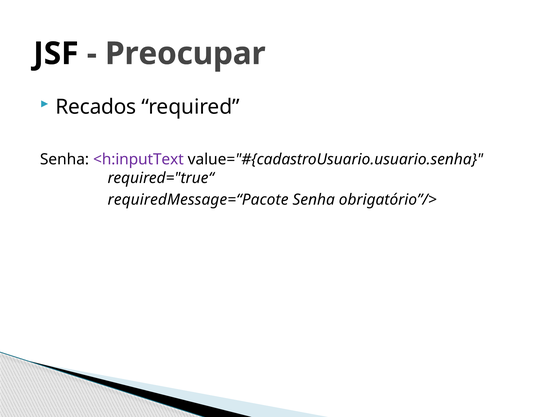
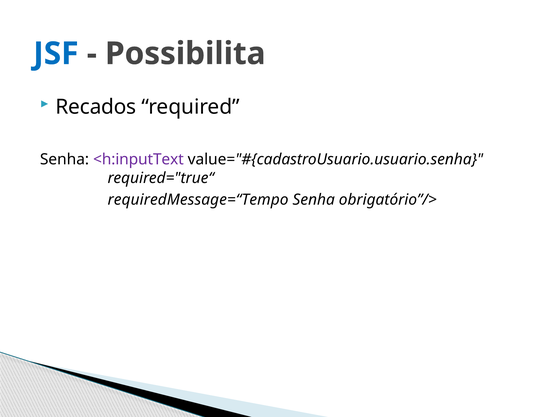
JSF colour: black -> blue (56, 54)
Preocupar: Preocupar -> Possibilita (185, 54)
requiredMessage=“Pacote: requiredMessage=“Pacote -> requiredMessage=“Tempo (198, 200)
